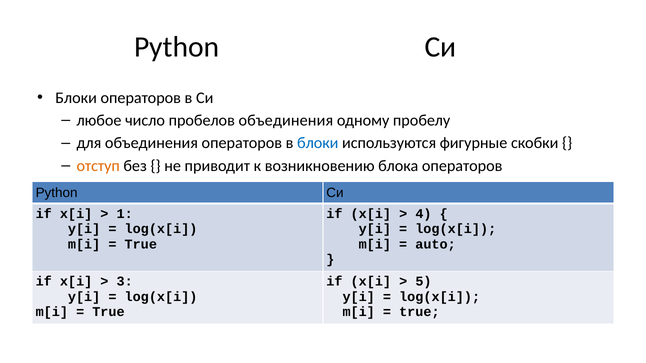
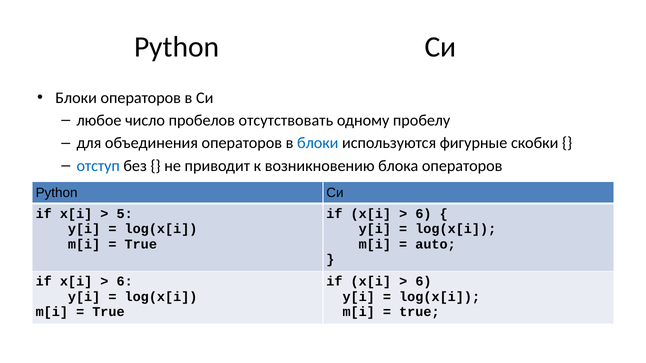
пробелов объединения: объединения -> отсутствовать (286, 121)
отступ colour: orange -> blue (98, 166)
1: 1 -> 5 (125, 214)
4: 4 -> 6 (423, 214)
3: 3 -> 6 (125, 282)
5: 5 -> 6 (423, 282)
